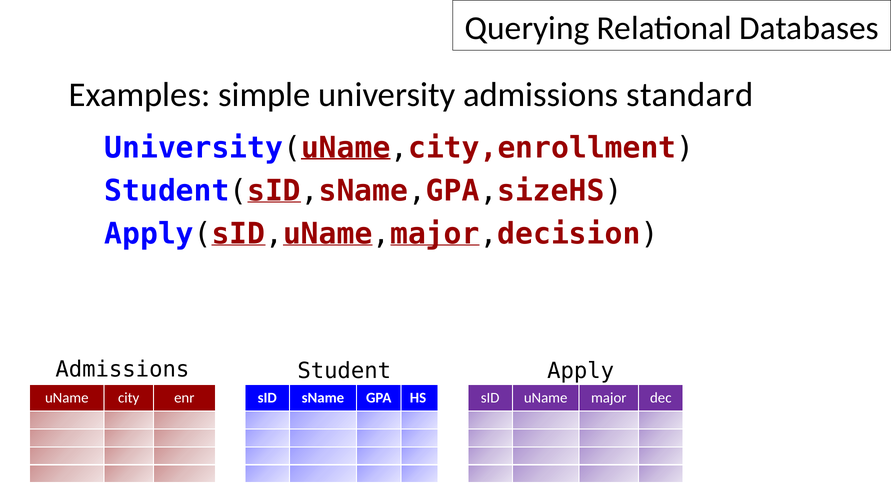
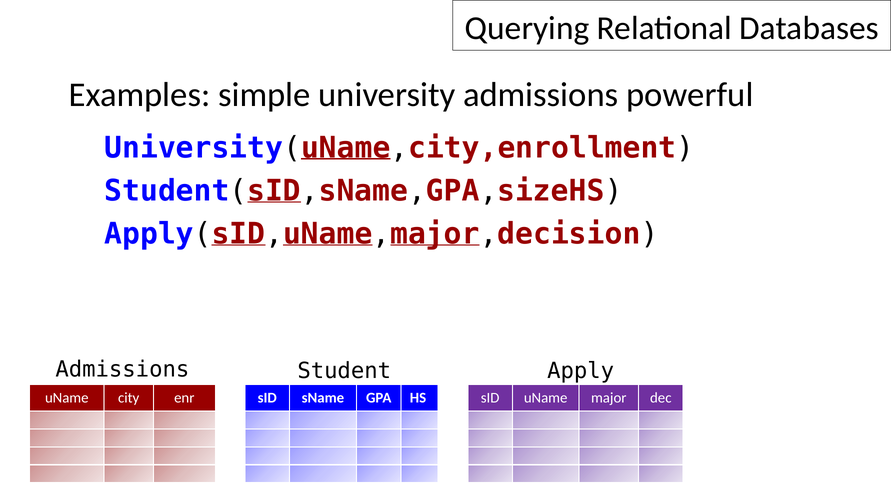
standard: standard -> powerful (690, 95)
